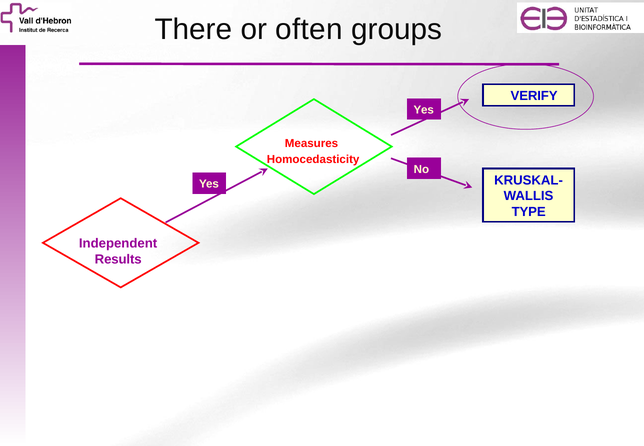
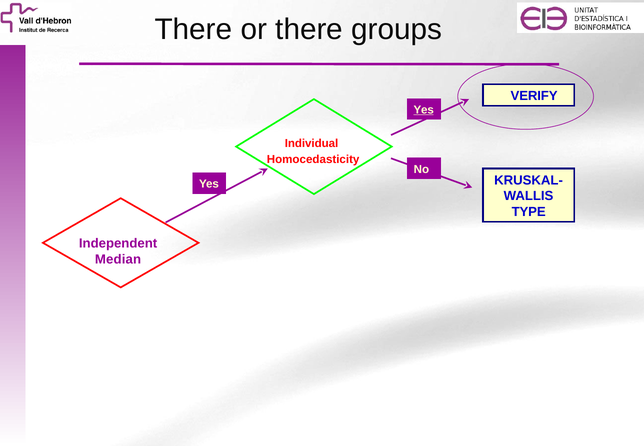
or often: often -> there (309, 29)
Yes underline: none -> present (424, 110)
Measures: Measures -> Individual (312, 143)
Results: Results -> Median (118, 259)
